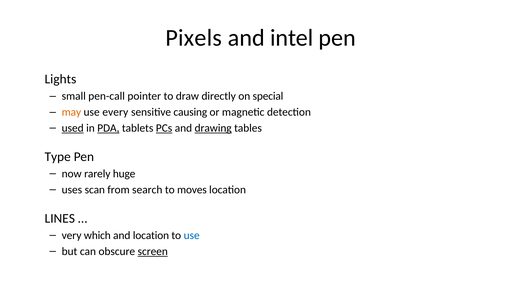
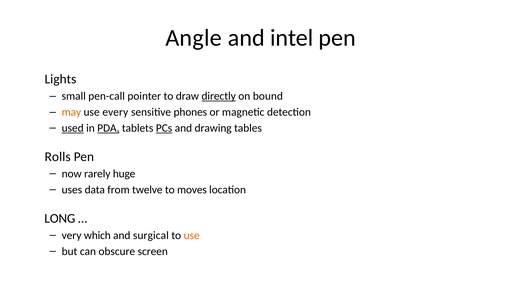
Pixels: Pixels -> Angle (194, 38)
directly underline: none -> present (219, 96)
special: special -> bound (268, 96)
causing: causing -> phones (190, 112)
drawing underline: present -> none (213, 128)
Type: Type -> Rolls (58, 157)
scan: scan -> data (95, 190)
search: search -> twelve (147, 190)
LINES: LINES -> LONG (60, 218)
and location: location -> surgical (151, 235)
use colour: blue -> orange (192, 235)
screen underline: present -> none (153, 251)
